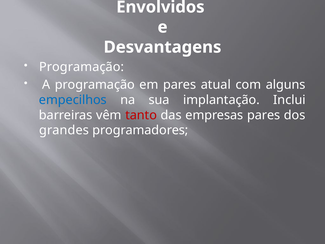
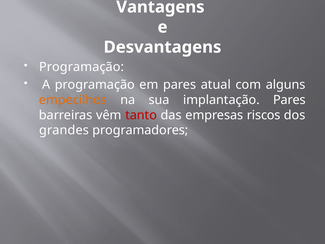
Envolvidos: Envolvidos -> Vantagens (160, 7)
empecilhos colour: blue -> orange (73, 100)
implantação Inclui: Inclui -> Pares (289, 100)
empresas pares: pares -> riscos (264, 115)
